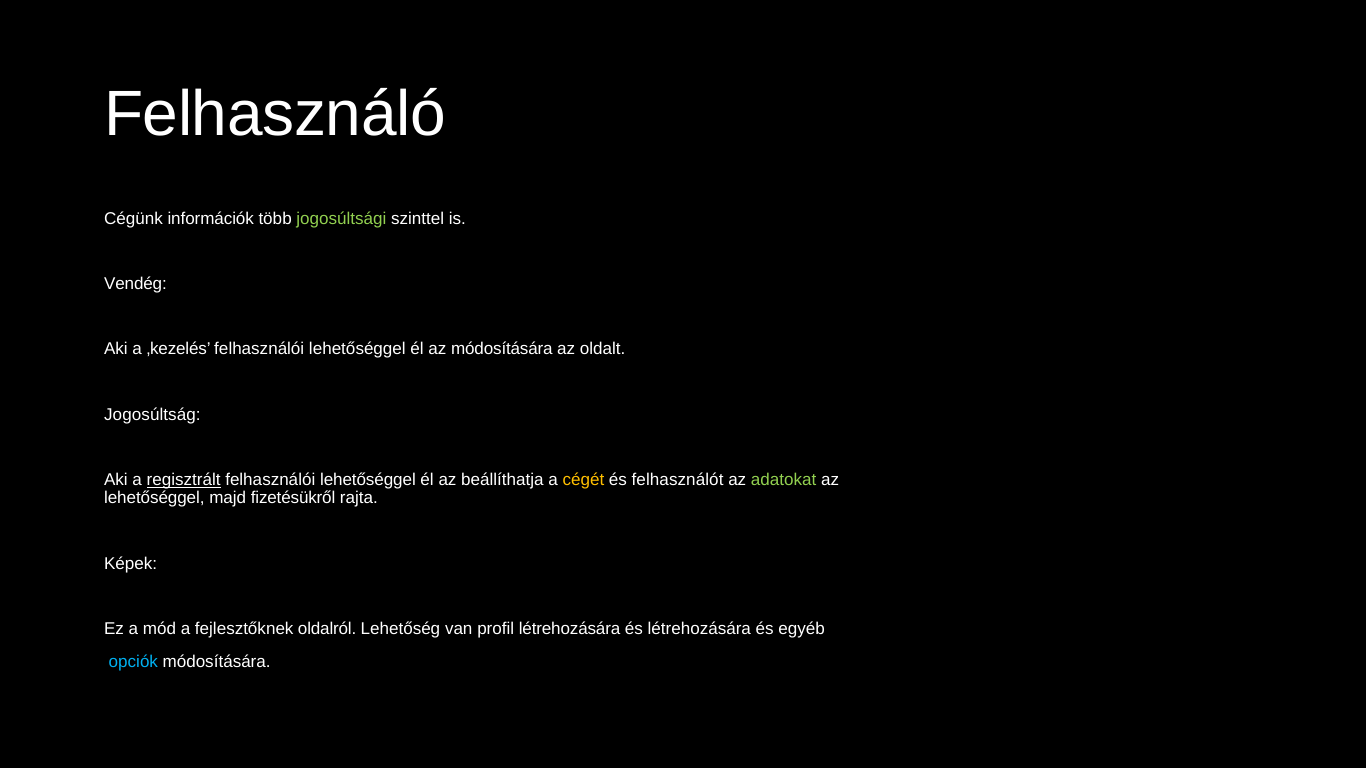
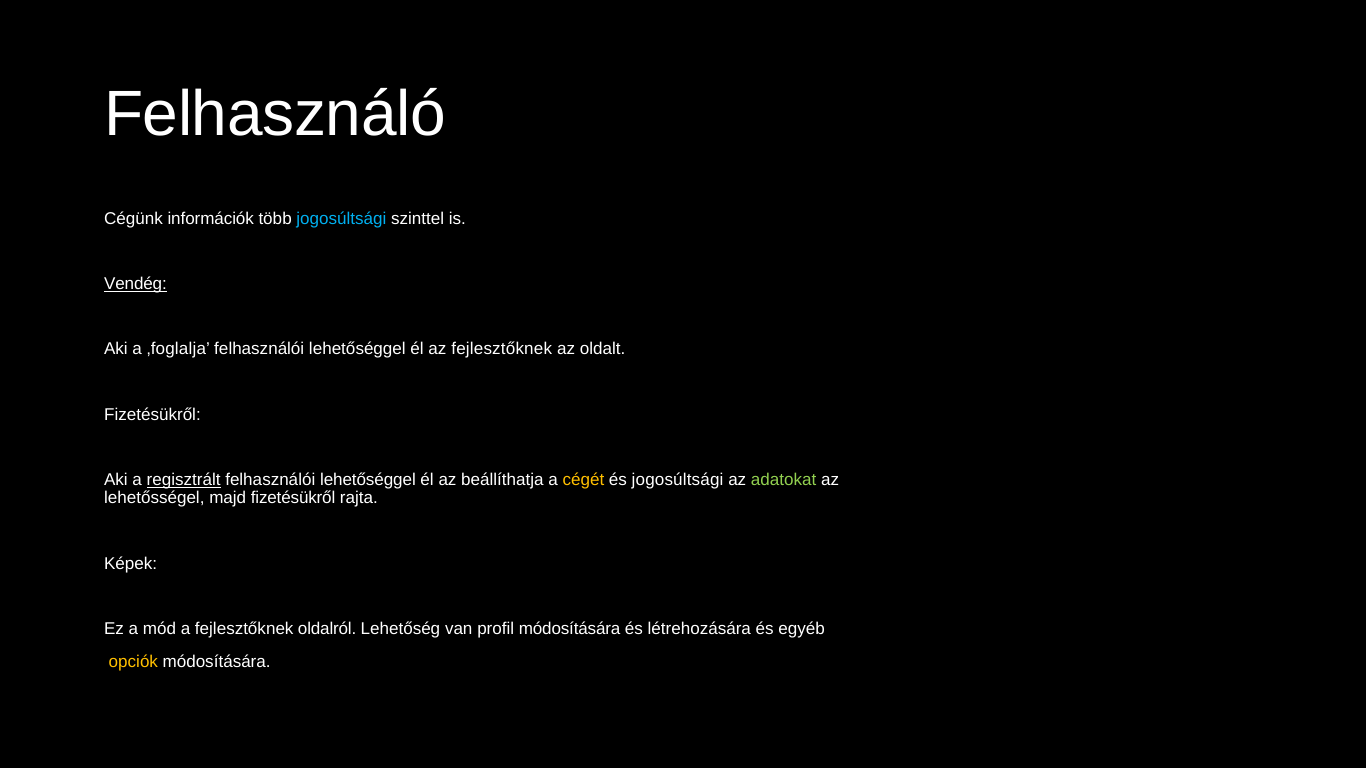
jogosúltsági colour: light green -> light blue (341, 219)
Vendég underline: none -> present (135, 284)
‚kezelés: ‚kezelés -> ‚foglalja (178, 349)
az módosítására: módosítására -> fejlesztőknek (502, 349)
Jogosúltság: Jogosúltság -> Fizetésükről (152, 415)
és felhasználót: felhasználót -> jogosúltsági (678, 480)
lehetőséggel: lehetőséggel -> lehetősségel (154, 499)
profil létrehozására: létrehozására -> módosítására (570, 629)
opciók colour: light blue -> yellow (133, 662)
